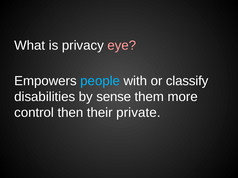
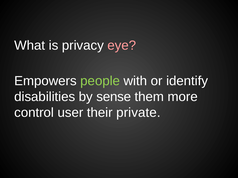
people colour: light blue -> light green (100, 81)
classify: classify -> identify (187, 81)
then: then -> user (70, 113)
